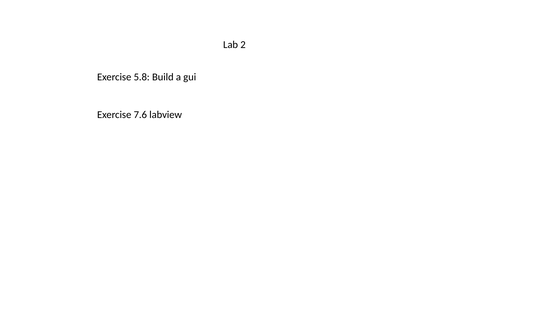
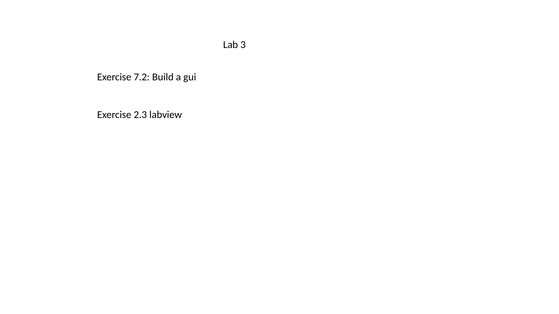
2: 2 -> 3 (243, 45)
5.8: 5.8 -> 7.2 (142, 77)
7.6: 7.6 -> 2.3 (140, 115)
